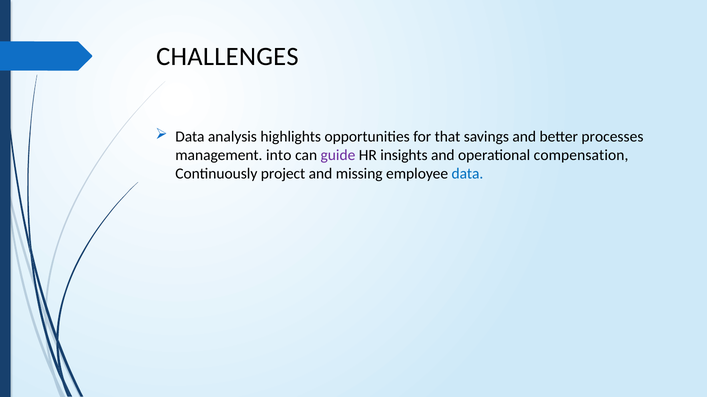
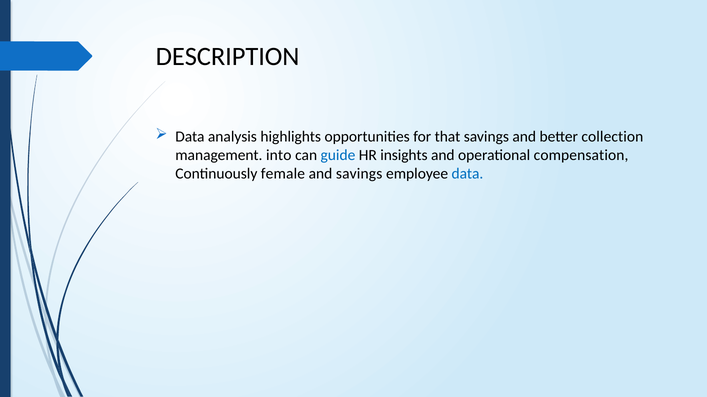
CHALLENGES: CHALLENGES -> DESCRIPTION (228, 57)
processes: processes -> collection (612, 137)
guide colour: purple -> blue (338, 155)
project: project -> female (283, 174)
and missing: missing -> savings (359, 174)
